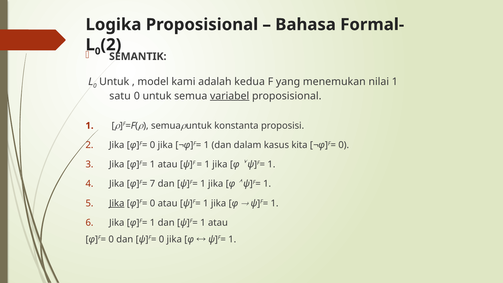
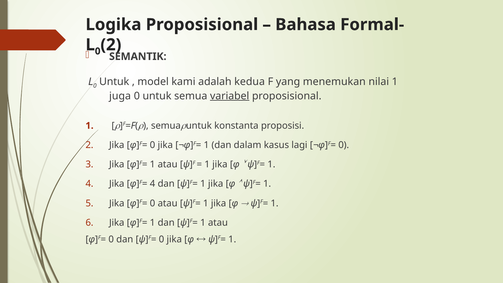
satu: satu -> juga (120, 96)
kita: kita -> lagi (299, 145)
φ]F= 7: 7 -> 4 (153, 184)
Jika underline: present -> none (117, 203)
